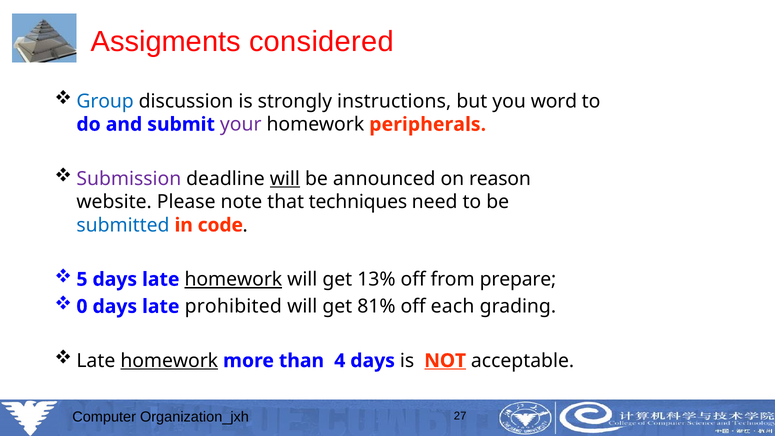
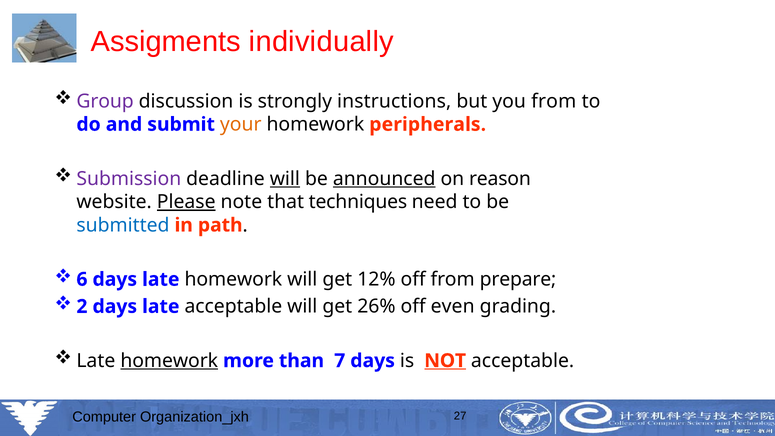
considered: considered -> individually (321, 41)
Group colour: blue -> purple (105, 101)
you word: word -> from (554, 101)
your colour: purple -> orange (241, 124)
announced underline: none -> present (384, 179)
Please underline: none -> present (186, 202)
code: code -> path (220, 225)
5: 5 -> 6 (82, 279)
homework underline: present -> none (233, 279)
13%: 13% -> 12% (376, 279)
0: 0 -> 2 (82, 306)
late prohibited: prohibited -> acceptable (233, 306)
81%: 81% -> 26% (376, 306)
each: each -> even (453, 306)
4: 4 -> 7 (340, 361)
